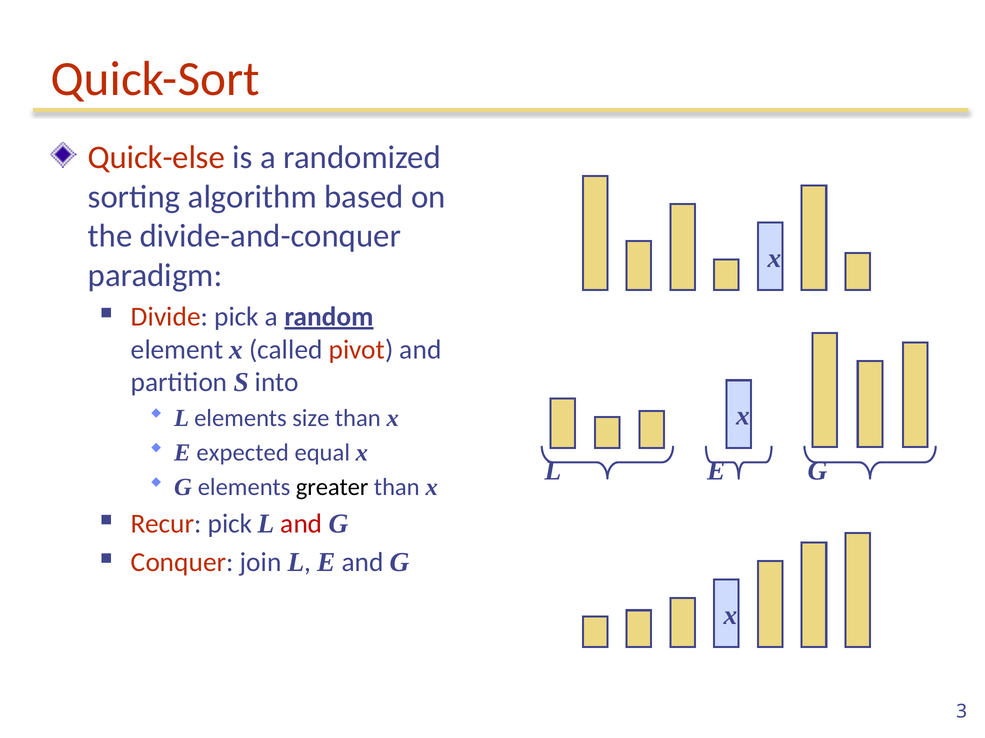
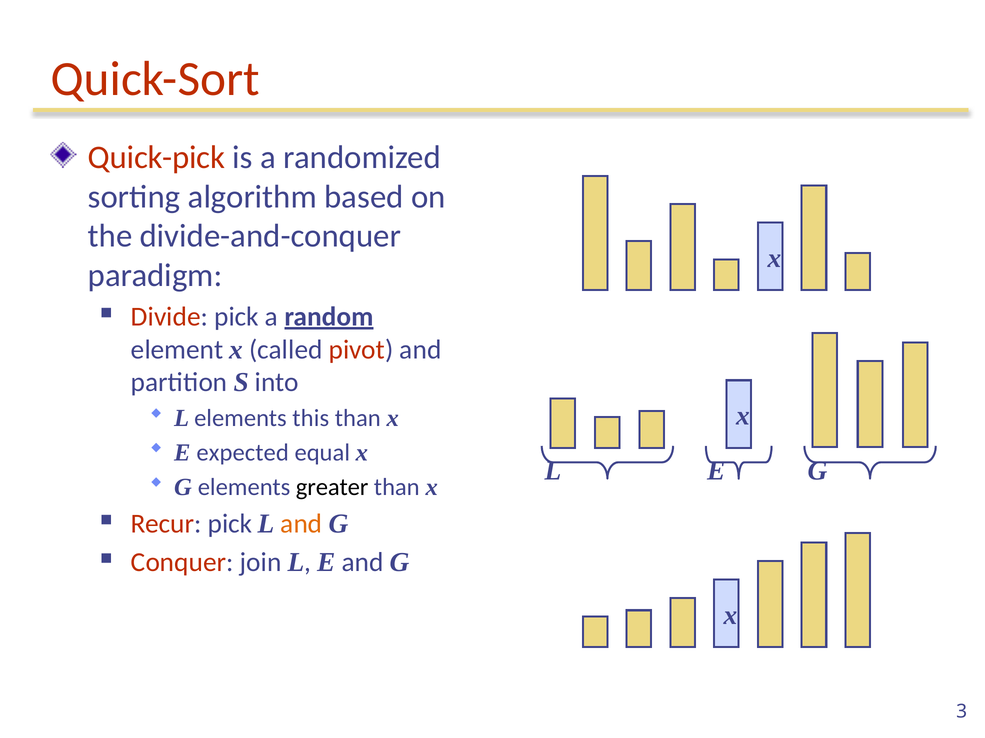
Quick-else: Quick-else -> Quick-pick (156, 158)
size: size -> this (311, 419)
and colour: red -> orange (301, 524)
